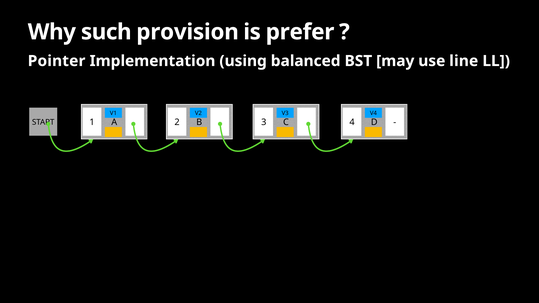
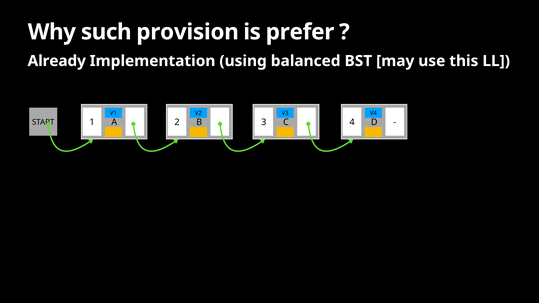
Pointer: Pointer -> Already (57, 61)
line: line -> this (464, 61)
